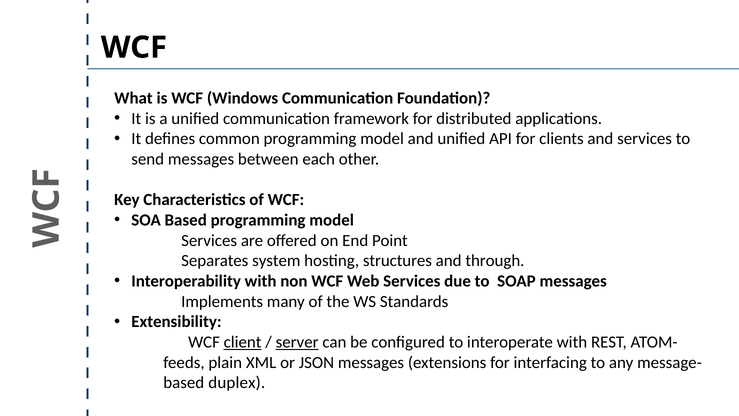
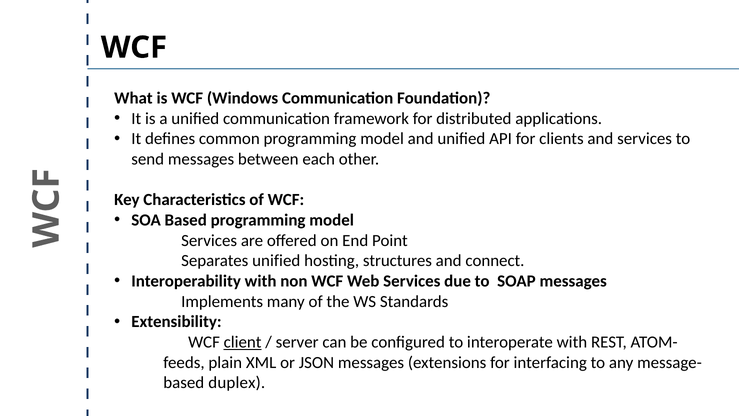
Separates system: system -> unified (276, 261)
through: through -> connect (495, 261)
server underline: present -> none (297, 342)
